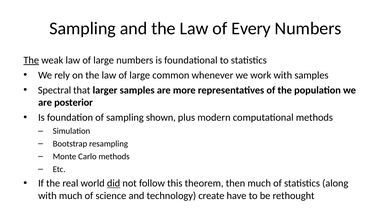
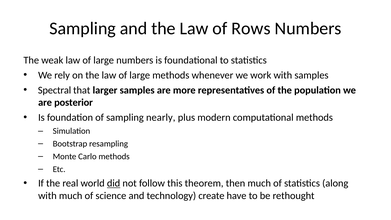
Every: Every -> Rows (251, 28)
The underline: present -> none (31, 60)
large common: common -> methods (171, 75)
shown: shown -> nearly (161, 117)
